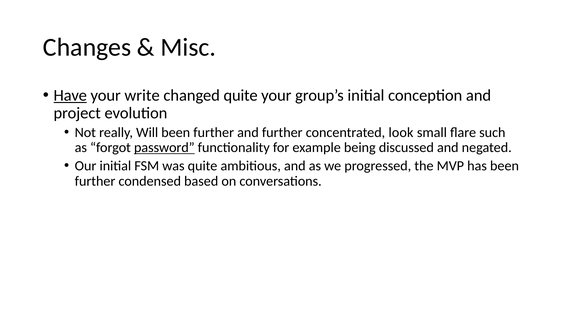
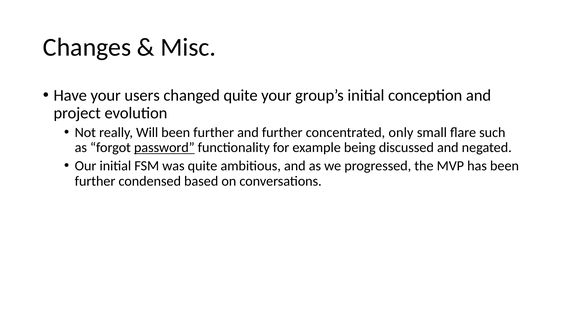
Have underline: present -> none (70, 95)
write: write -> users (142, 95)
look: look -> only (401, 133)
